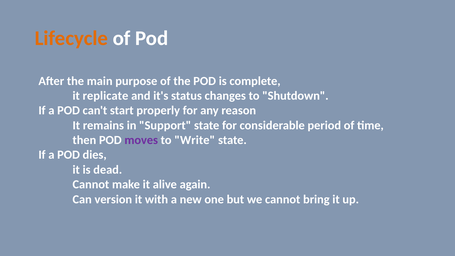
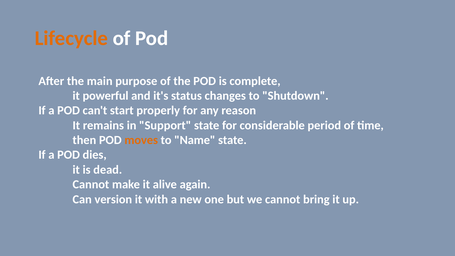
replicate: replicate -> powerful (106, 96)
moves colour: purple -> orange (141, 140)
Write: Write -> Name (195, 140)
